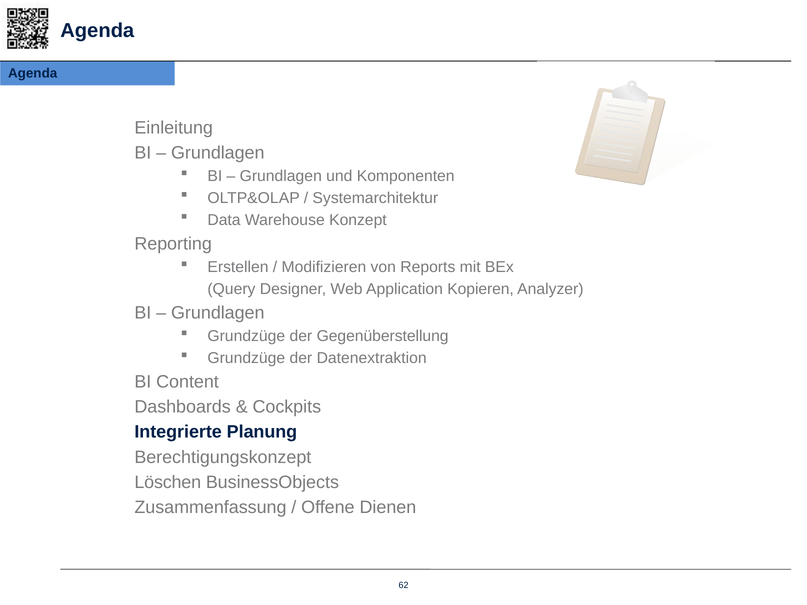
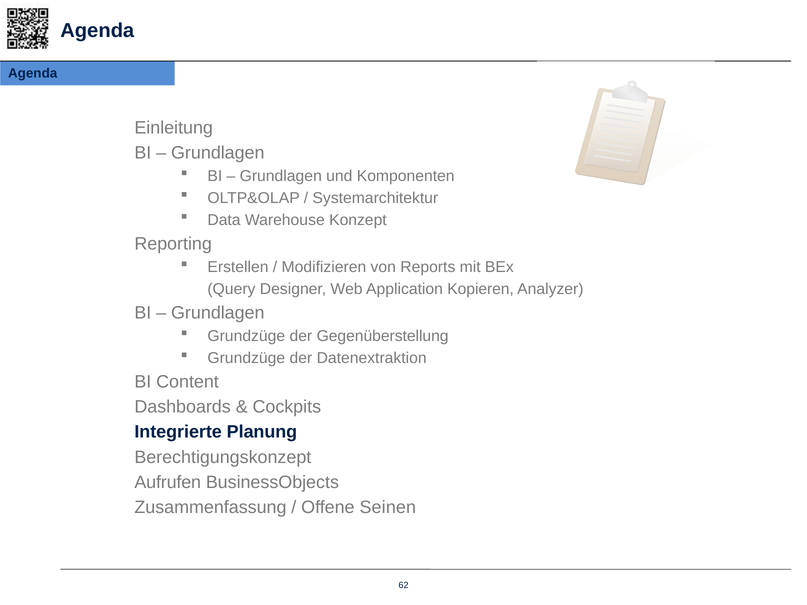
Löschen: Löschen -> Aufrufen (168, 482)
Dienen: Dienen -> Seinen (388, 508)
